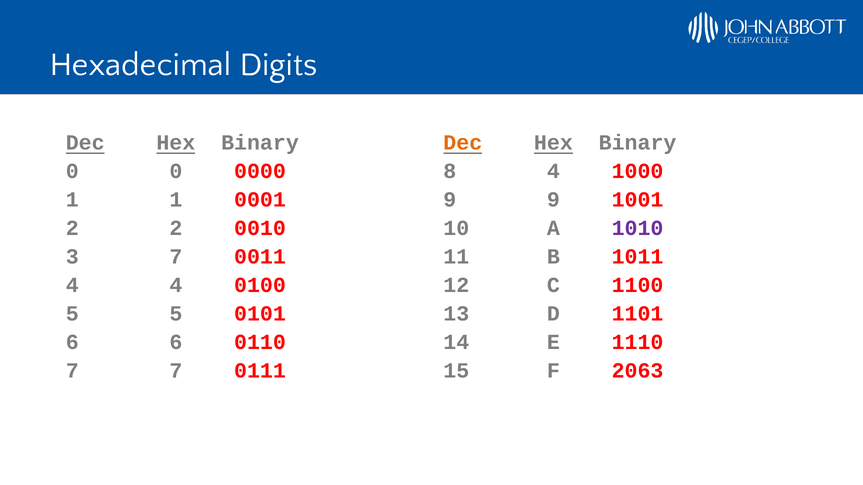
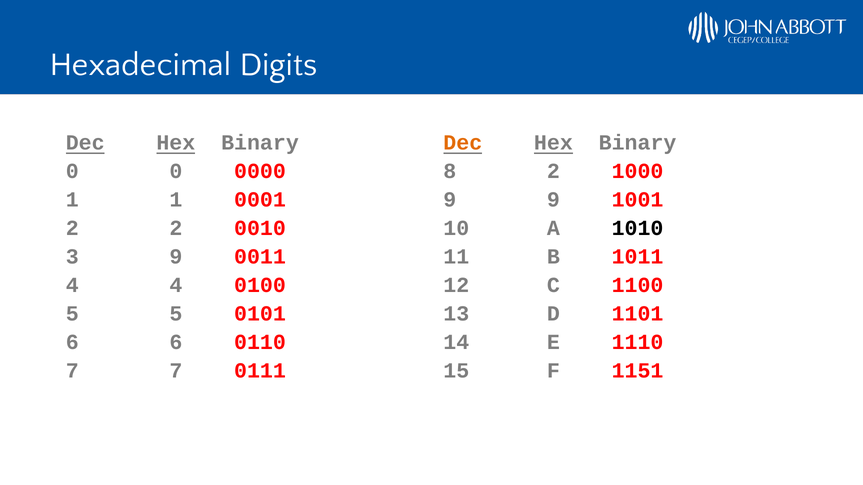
8 4: 4 -> 2 (553, 171)
1010 colour: purple -> black (638, 229)
3 7: 7 -> 9 (176, 257)
2063: 2063 -> 1151 (638, 371)
